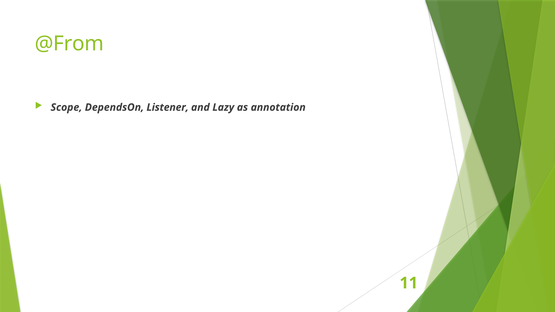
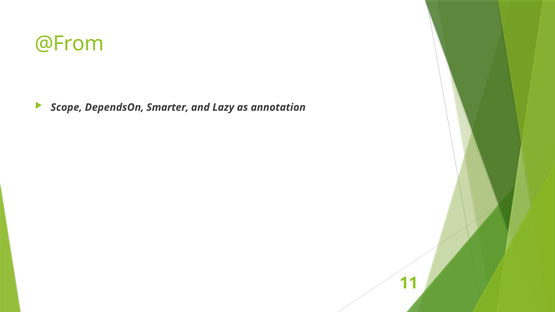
Listener: Listener -> Smarter (168, 107)
